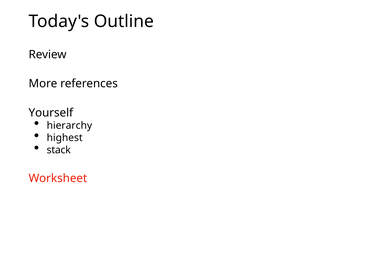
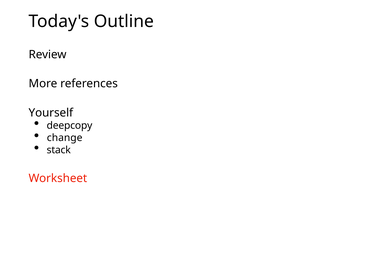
hierarchy: hierarchy -> deepcopy (70, 126)
highest: highest -> change (65, 138)
